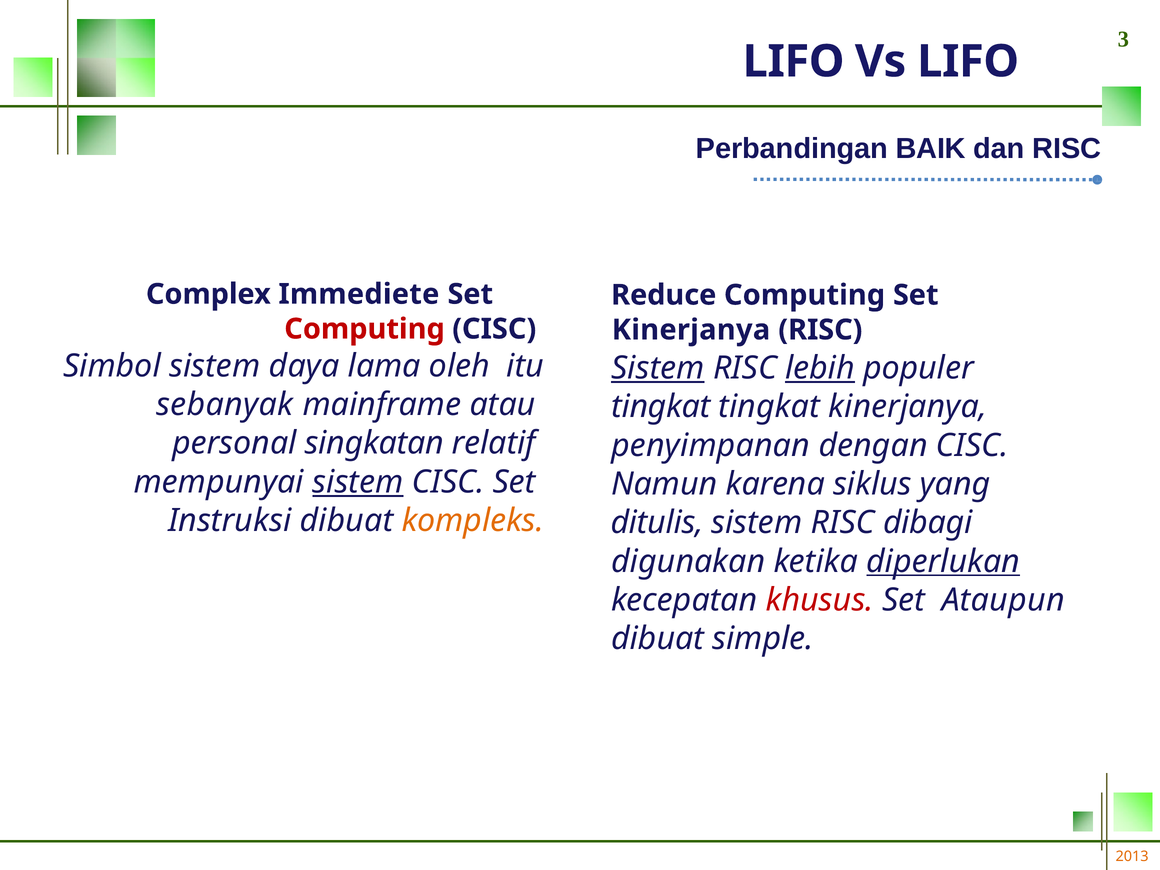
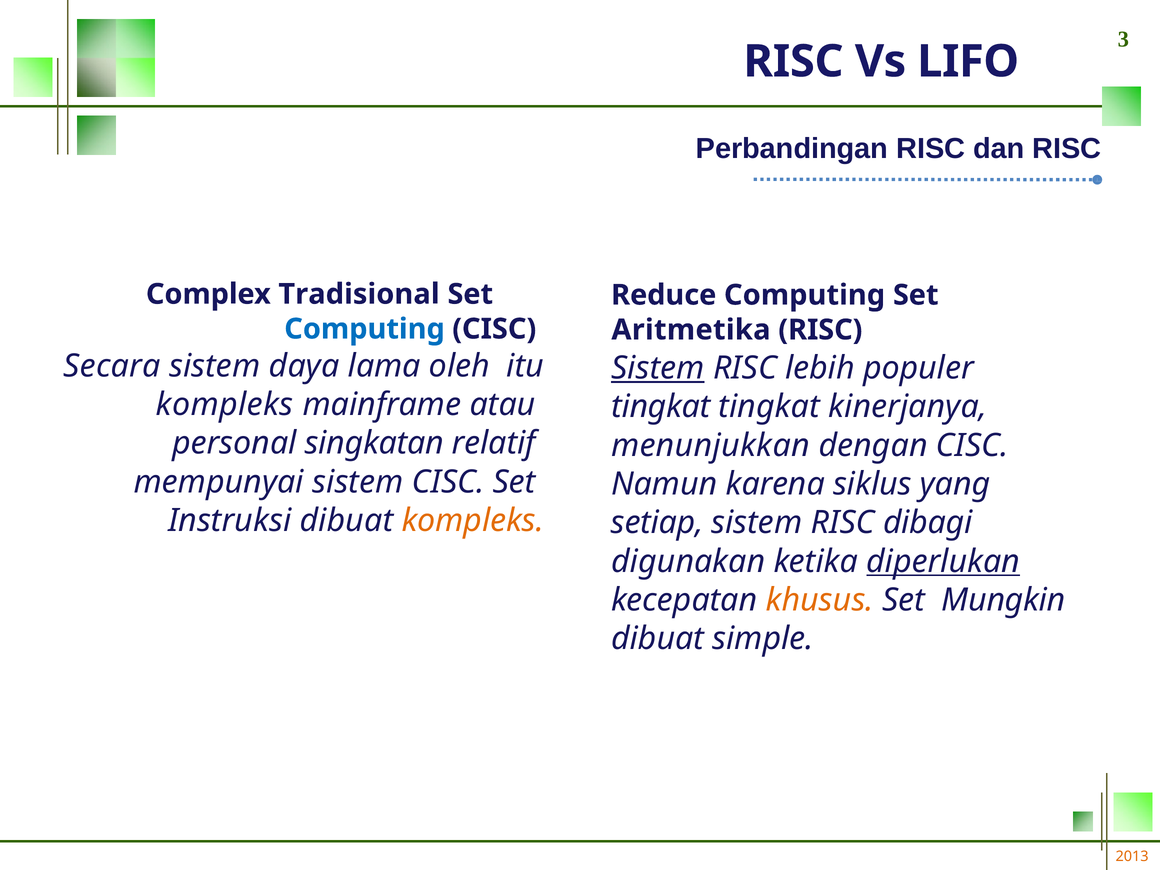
LIFO: LIFO -> RISC (793, 62)
Perbandingan BAIK: BAIK -> RISC (931, 149)
Immediete: Immediete -> Tradisional (359, 294)
Computing colour: red -> blue (365, 329)
Kinerjanya: Kinerjanya -> Aritmetika (691, 330)
Simbol: Simbol -> Secara (112, 366)
lebih underline: present -> none (820, 368)
sebanyak: sebanyak -> kompleks (225, 405)
penyimpanan: penyimpanan -> menunjukkan (711, 445)
sistem underline: present -> none (358, 482)
ditulis: ditulis -> setiap (657, 523)
khusus colour: red -> orange (820, 600)
Ataupun: Ataupun -> Mungkin (1004, 600)
